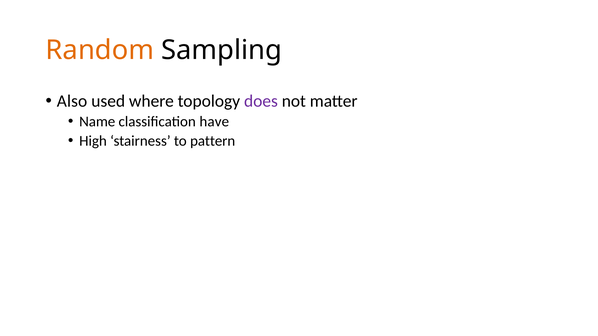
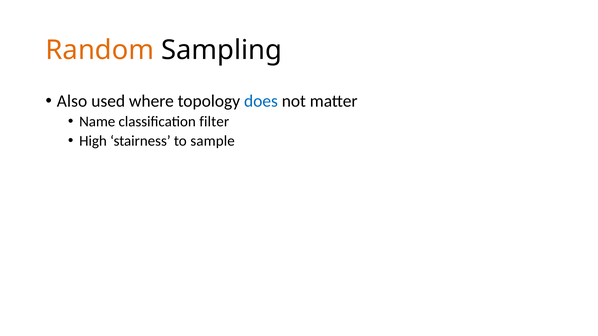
does colour: purple -> blue (261, 101)
have: have -> filter (214, 122)
pattern: pattern -> sample (213, 141)
